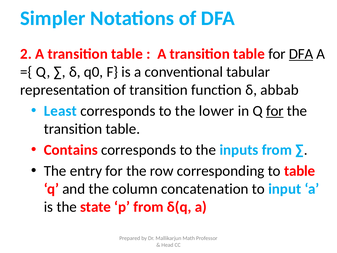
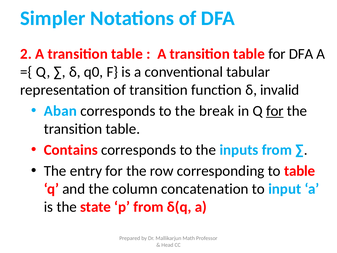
DFA underline: present -> none (301, 54)
abbab: abbab -> invalid (280, 90)
Least: Least -> Aban (60, 111)
lower: lower -> break (217, 111)
